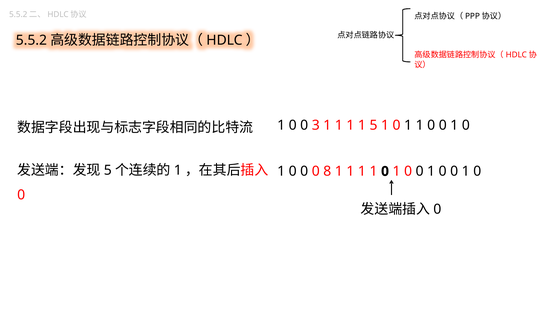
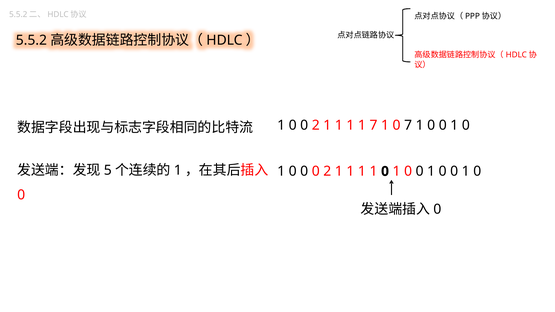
1 0 0 3: 3 -> 2 (316, 125)
1 5: 5 -> 7 (373, 125)
1: 1 -> 7 (408, 125)
0 0 0 8: 8 -> 2 (327, 171)
